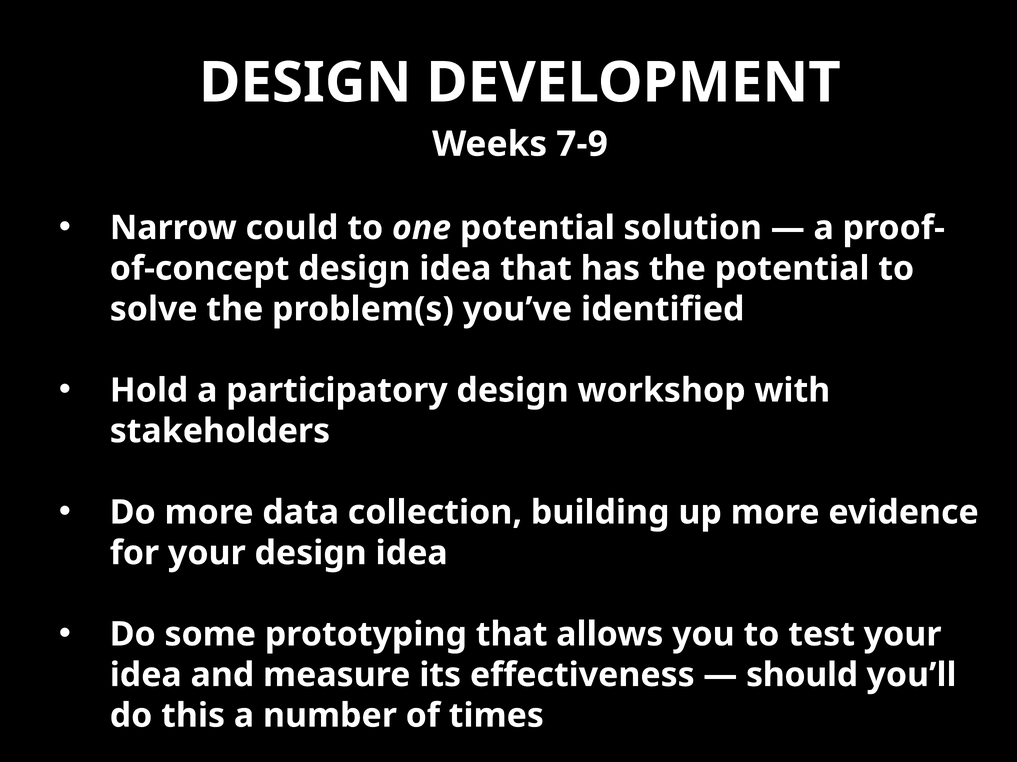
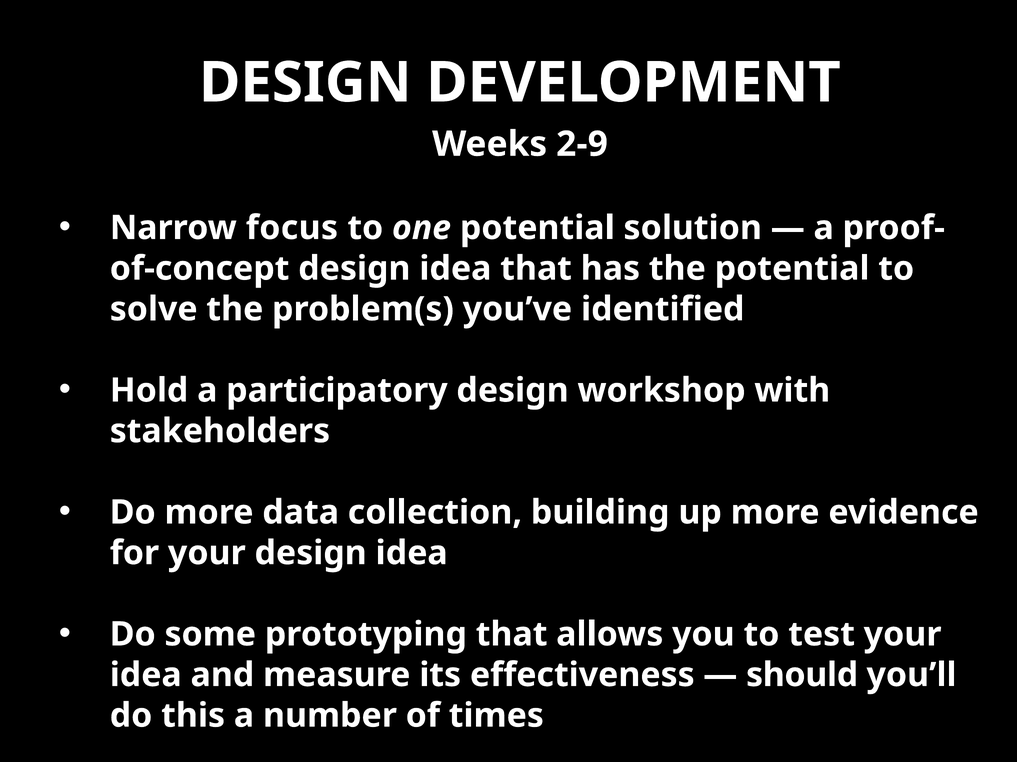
7-9: 7-9 -> 2-9 (582, 144)
could: could -> focus (292, 228)
